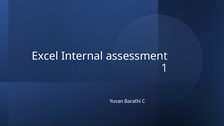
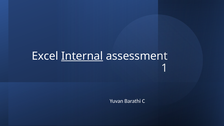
Internal underline: none -> present (82, 56)
